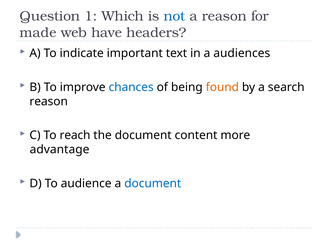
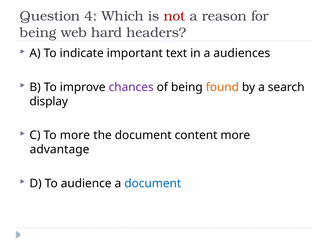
1: 1 -> 4 (91, 16)
not colour: blue -> red (175, 16)
made: made -> being (38, 33)
have: have -> hard (107, 33)
chances colour: blue -> purple (131, 87)
reason: reason -> display (49, 101)
To reach: reach -> more (75, 135)
